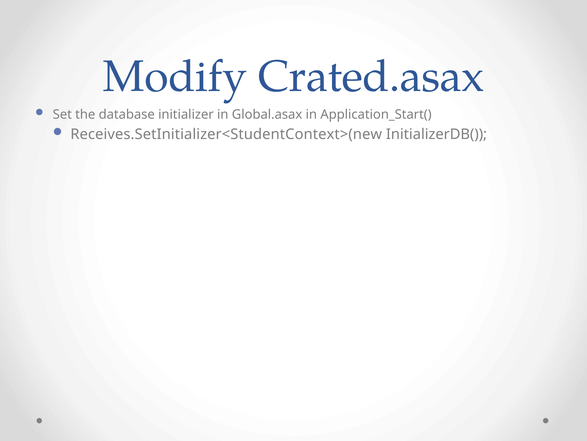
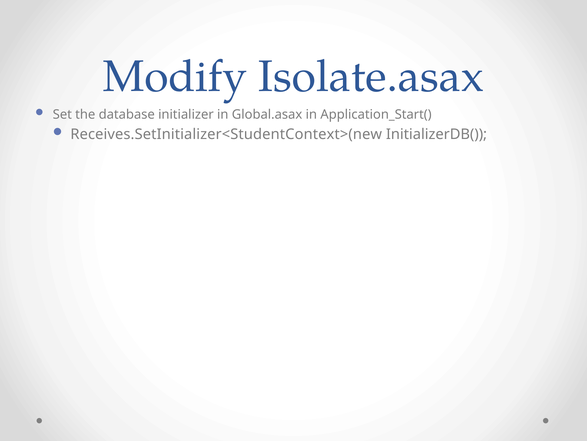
Crated.asax: Crated.asax -> Isolate.asax (371, 76)
